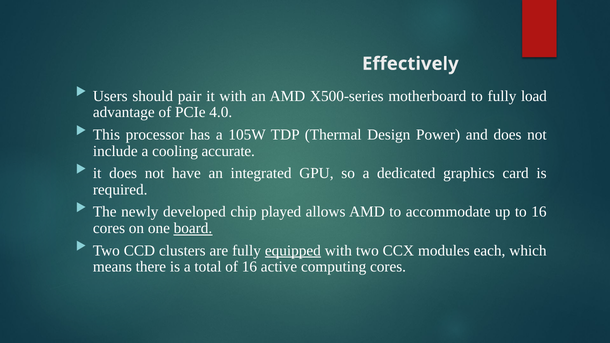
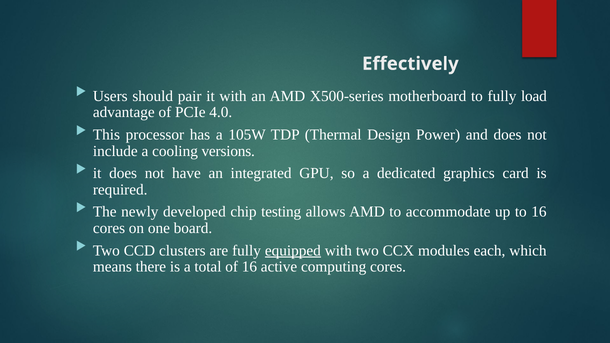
accurate: accurate -> versions (228, 151)
played: played -> testing (281, 212)
board underline: present -> none (193, 228)
